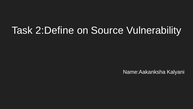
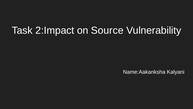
2:Define: 2:Define -> 2:Impact (55, 30)
